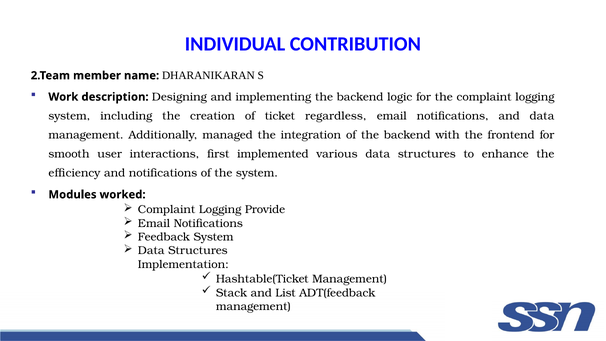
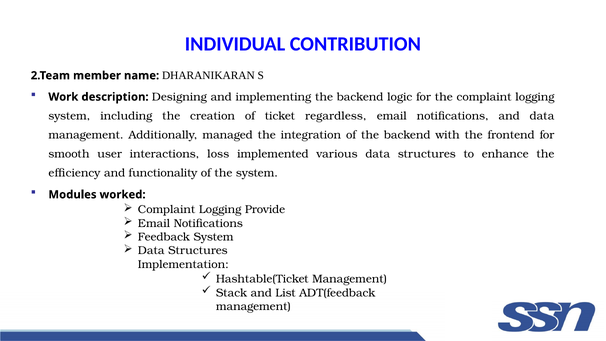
first: first -> loss (218, 154)
and notifications: notifications -> functionality (163, 173)
